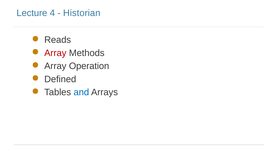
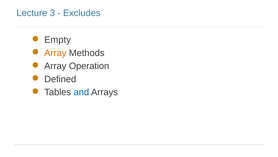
4: 4 -> 3 (52, 13)
Historian: Historian -> Excludes (82, 13)
Reads: Reads -> Empty (58, 40)
Array colour: red -> orange (55, 53)
